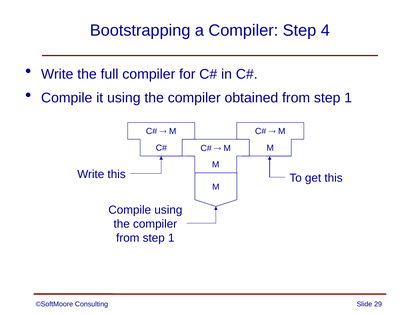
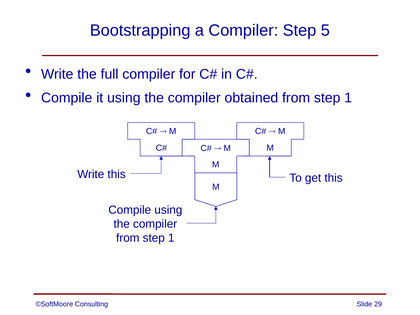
4: 4 -> 5 (325, 31)
